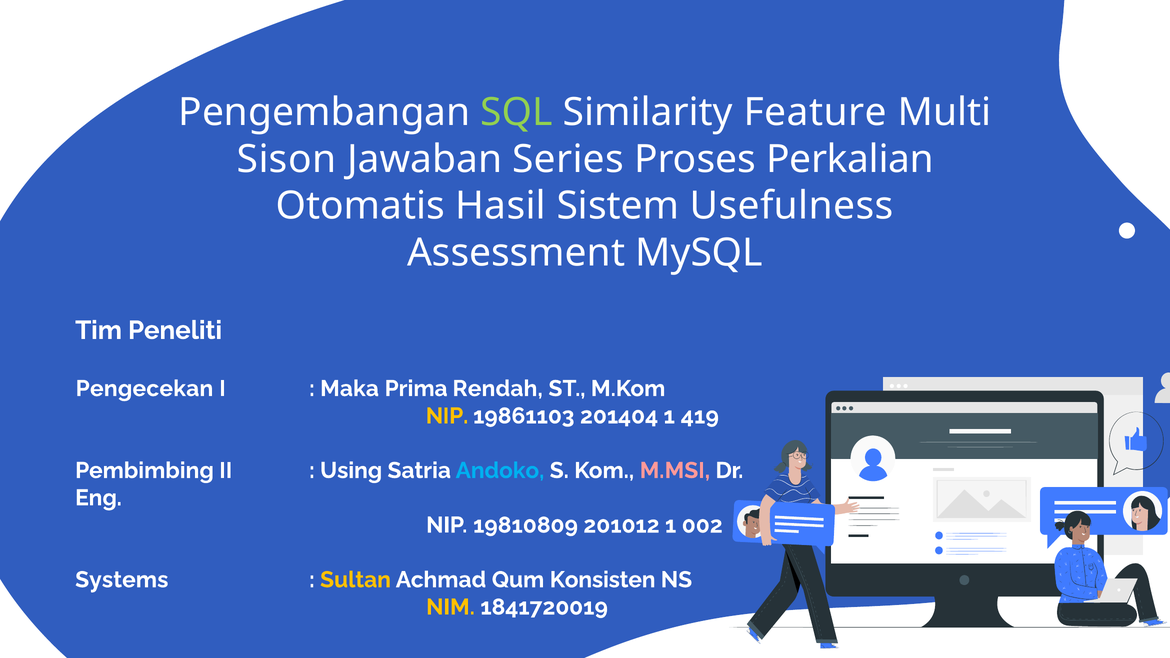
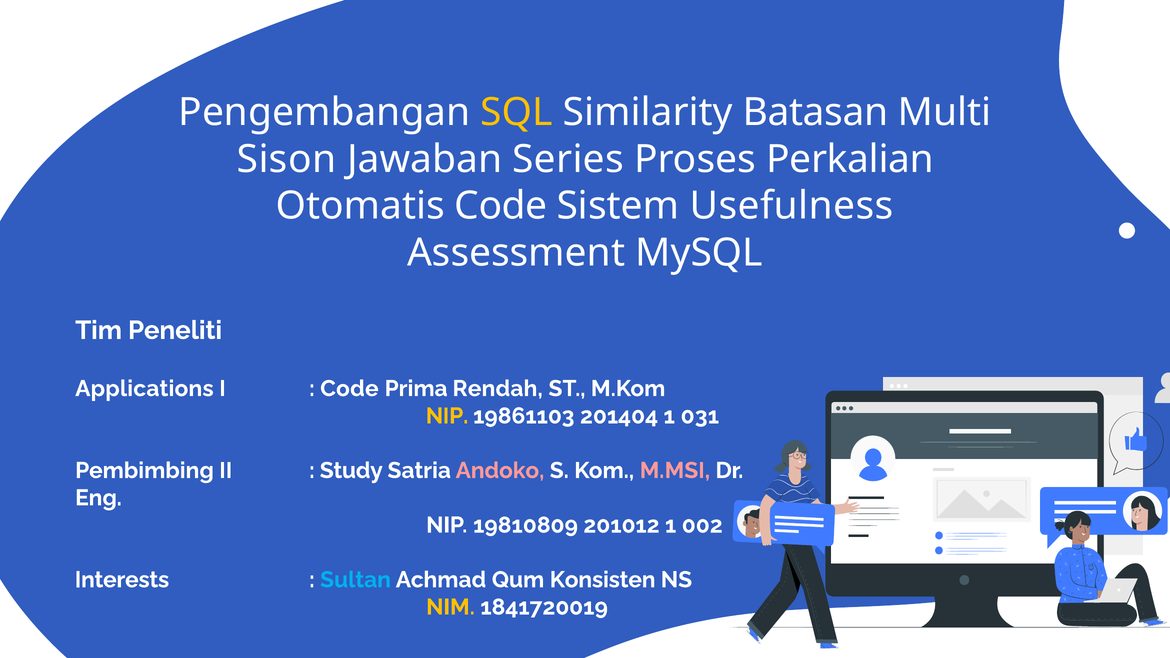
SQL colour: light green -> yellow (517, 112)
Feature: Feature -> Batasan (816, 112)
Otomatis Hasil: Hasil -> Code (501, 206)
Pengecekan: Pengecekan -> Applications (144, 389)
Maka: Maka -> Code (349, 389)
419: 419 -> 031 (700, 416)
Using: Using -> Study (351, 471)
Andoko colour: light blue -> pink (500, 471)
Systems: Systems -> Interests (122, 580)
Sultan colour: yellow -> light blue (356, 580)
